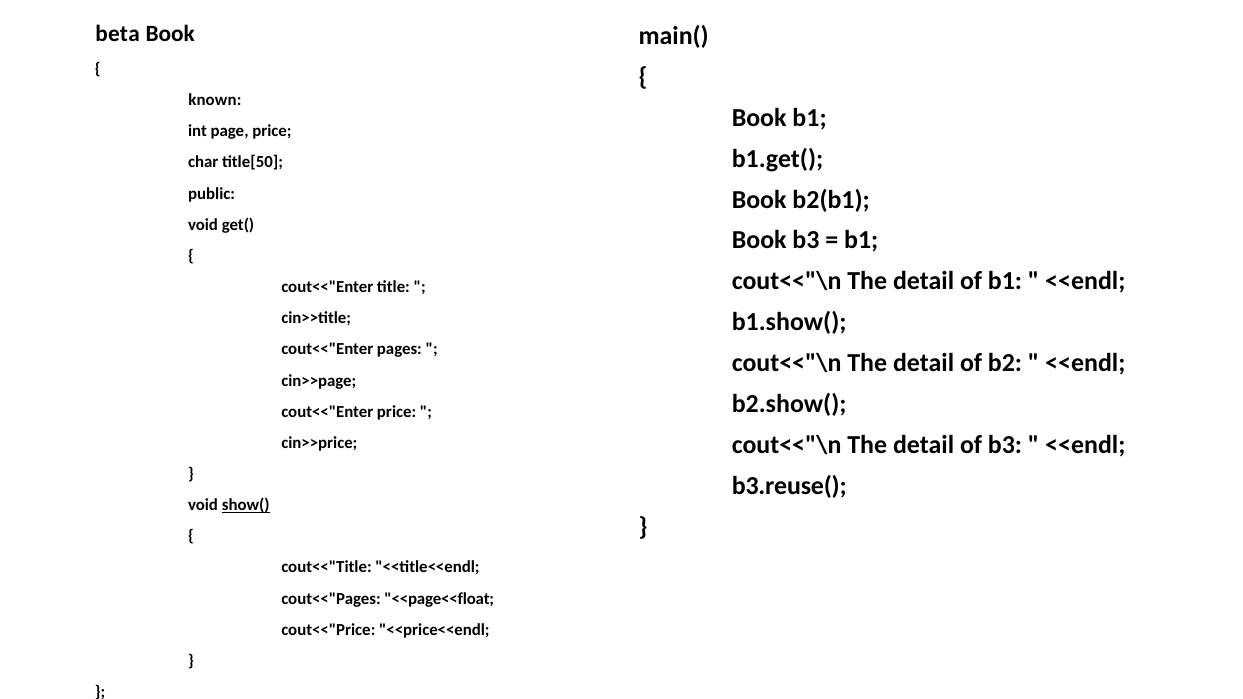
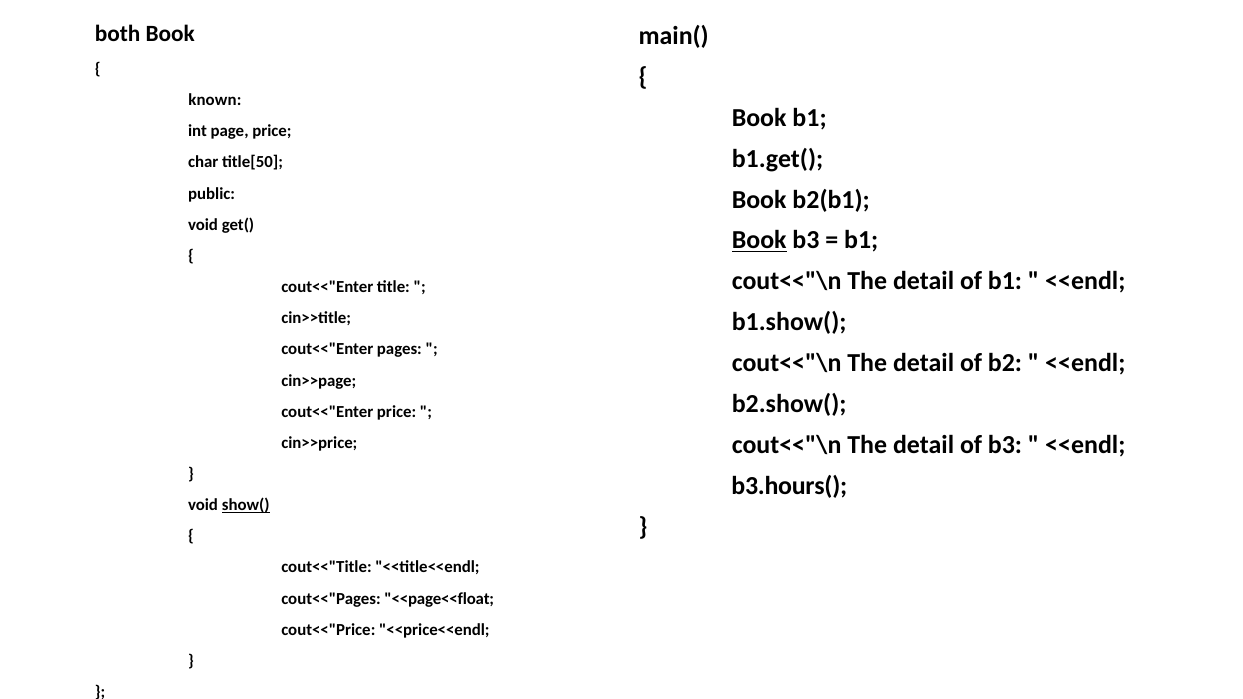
beta: beta -> both (118, 34)
Book underline: none -> present (759, 240)
b3.reuse(: b3.reuse( -> b3.hours( (789, 486)
